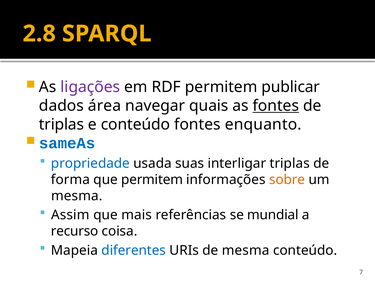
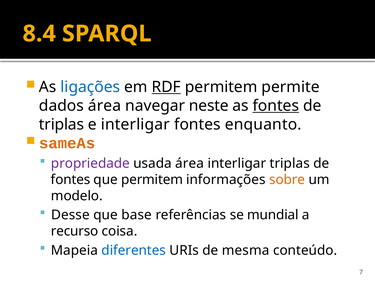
2.8: 2.8 -> 8.4 (39, 34)
ligações colour: purple -> blue (90, 87)
RDF underline: none -> present (166, 87)
publicar: publicar -> permite (291, 87)
quais: quais -> neste (209, 106)
e conteúdo: conteúdo -> interligar (135, 125)
sameAs colour: blue -> orange (67, 143)
propriedade colour: blue -> purple (90, 164)
usada suas: suas -> área (190, 164)
forma: forma -> fontes (71, 180)
mesma: mesma -> modelo (77, 196)
Assim: Assim -> Desse (70, 215)
mais: mais -> base (137, 215)
